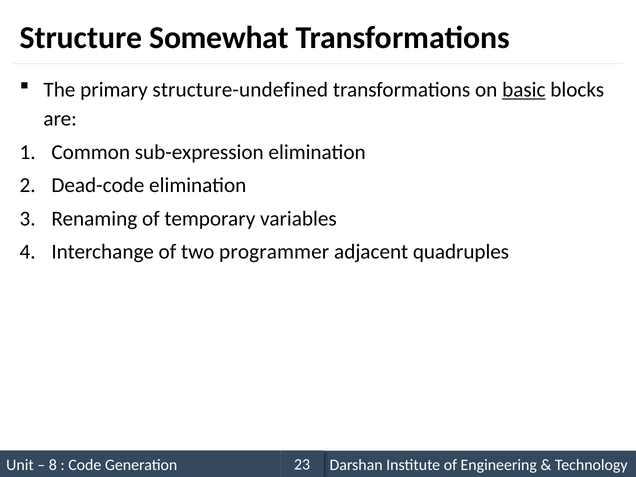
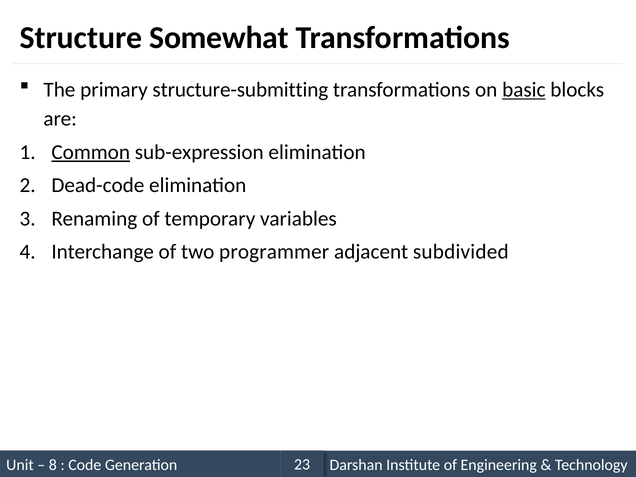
structure-undefined: structure-undefined -> structure-submitting (240, 90)
Common underline: none -> present (91, 152)
quadruples: quadruples -> subdivided (461, 252)
